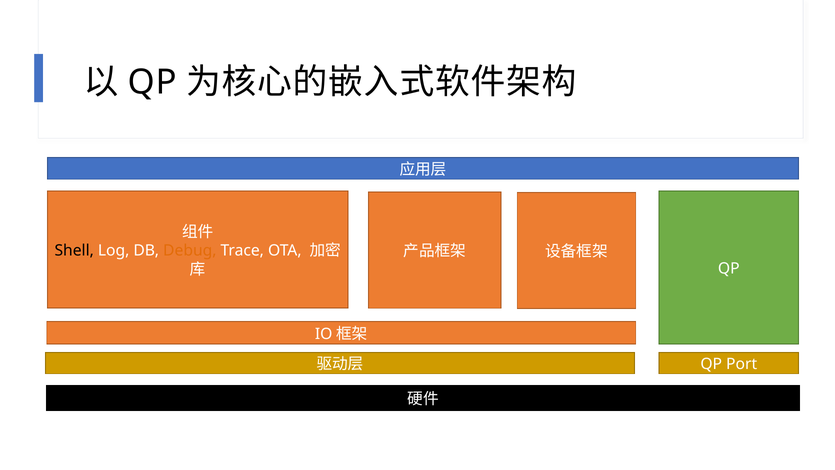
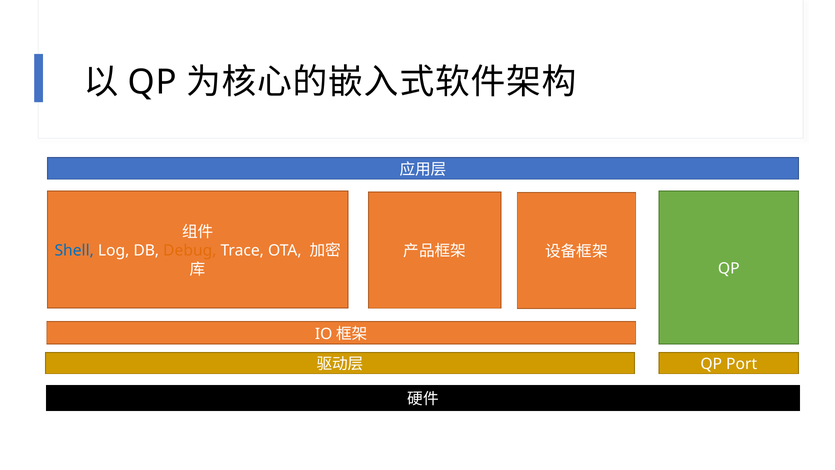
Shell colour: black -> blue (74, 251)
